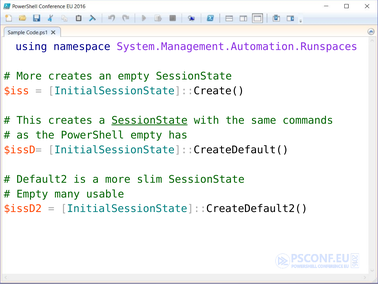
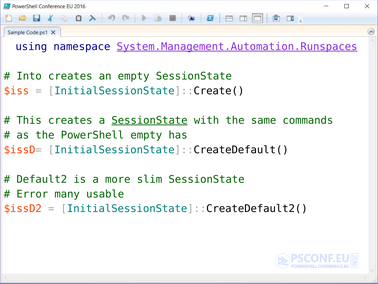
System.Management.Automation.Runspaces underline: none -> present (237, 47)
More: More -> Into (29, 76)
Empty: Empty -> Error (32, 194)
